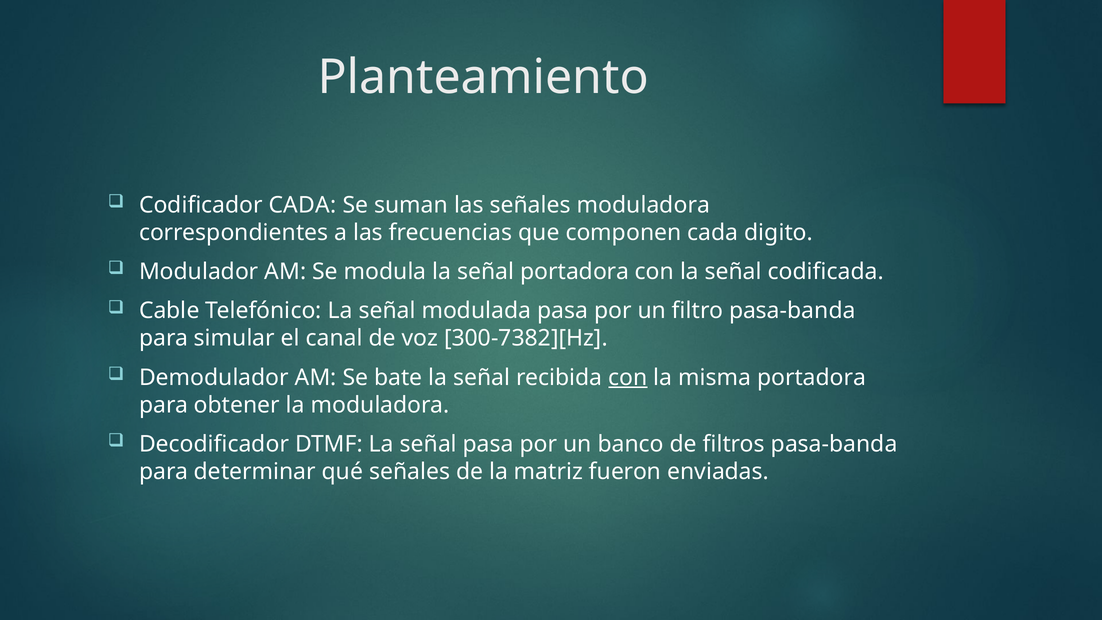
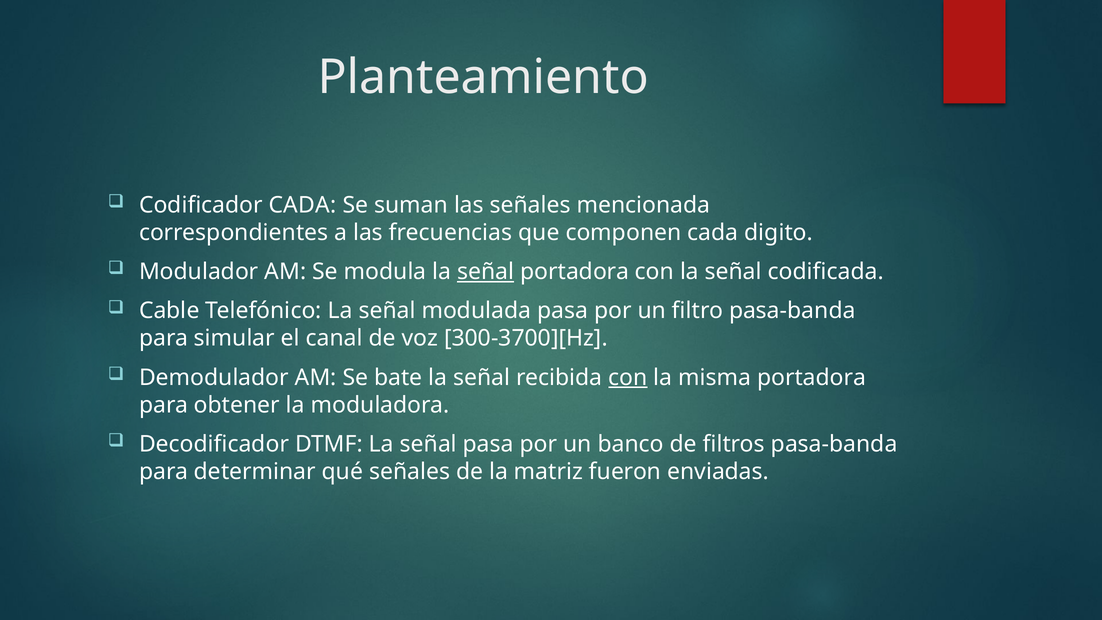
señales moduladora: moduladora -> mencionada (643, 205)
señal underline: none -> present (486, 272)
300-7382][Hz: 300-7382][Hz -> 300-3700][Hz (526, 338)
